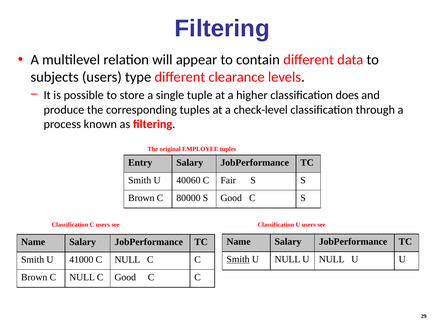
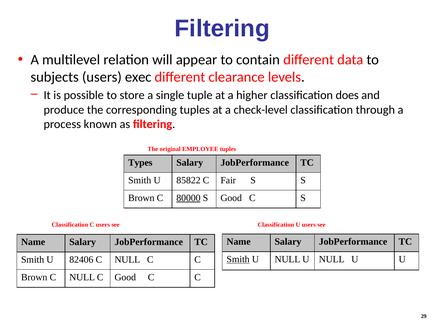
type: type -> exec (138, 77)
Entry: Entry -> Types (140, 163)
40060: 40060 -> 85822 (188, 180)
80000 underline: none -> present (188, 198)
41000: 41000 -> 82406 (81, 260)
